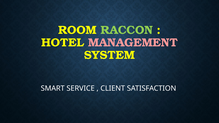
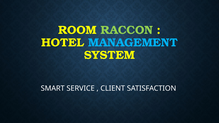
MANAGEMENT colour: pink -> light blue (133, 43)
